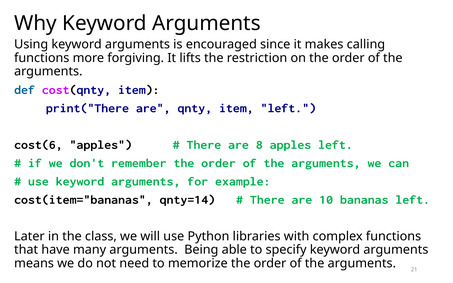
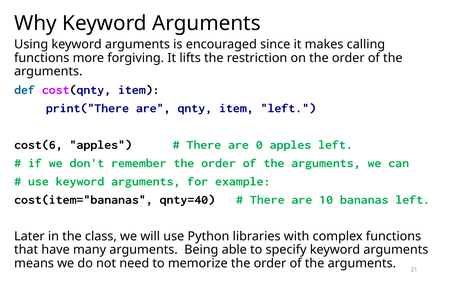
8: 8 -> 0 (259, 145)
qnty=14: qnty=14 -> qnty=40 (187, 200)
